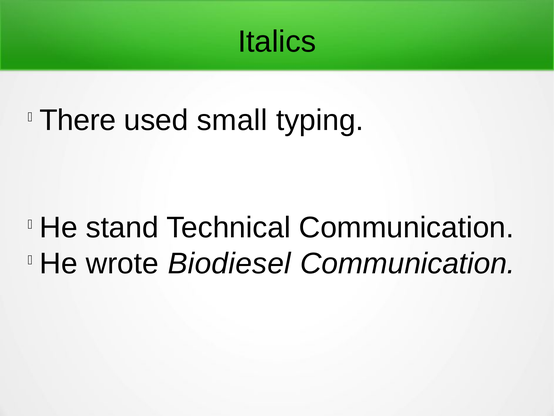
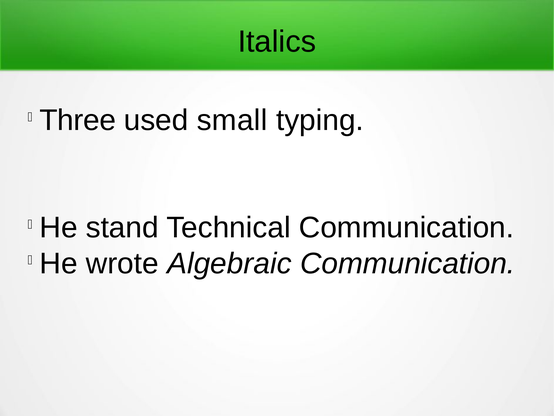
There: There -> Three (78, 120)
Biodiesel: Biodiesel -> Algebraic (229, 263)
